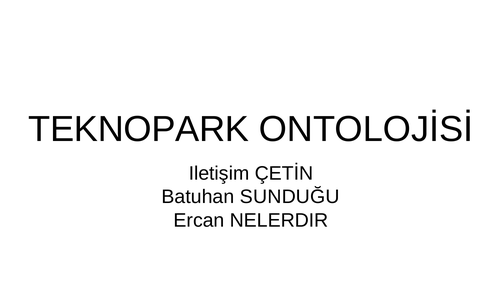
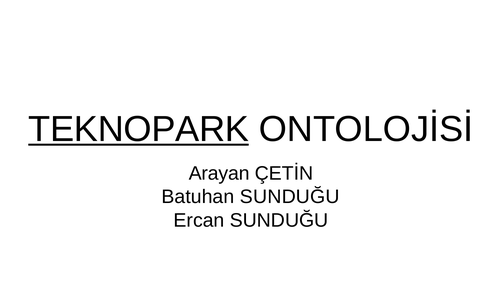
TEKNOPARK underline: none -> present (139, 129)
Iletişim: Iletişim -> Arayan (219, 174)
Ercan NELERDIR: NELERDIR -> SUNDUĞU (279, 221)
